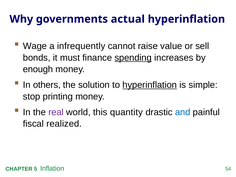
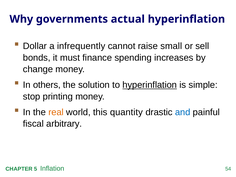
Wage: Wage -> Dollar (35, 46)
value: value -> small (171, 46)
spending underline: present -> none (133, 58)
enough: enough -> change (38, 69)
real colour: purple -> orange (56, 112)
realized: realized -> arbitrary (64, 124)
